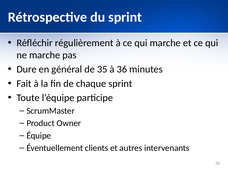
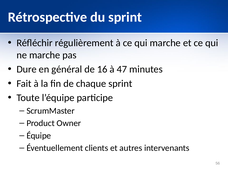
35: 35 -> 16 (102, 69)
36: 36 -> 47 (122, 69)
